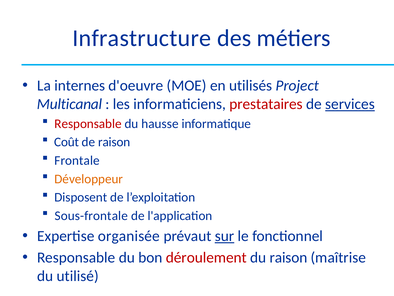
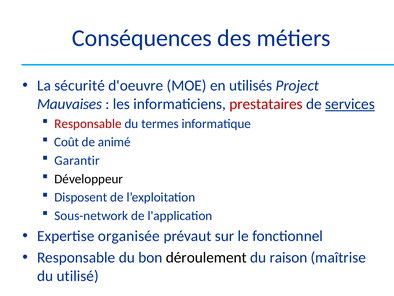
Infrastructure: Infrastructure -> Conséquences (142, 38)
internes: internes -> sécurité (80, 86)
Multicanal: Multicanal -> Mauvaises (70, 104)
hausse: hausse -> termes (160, 123)
de raison: raison -> animé (114, 142)
Frontale: Frontale -> Garantir (77, 160)
Développeur colour: orange -> black (89, 179)
Sous-frontale: Sous-frontale -> Sous-network (91, 215)
sur underline: present -> none (225, 236)
déroulement colour: red -> black (206, 257)
